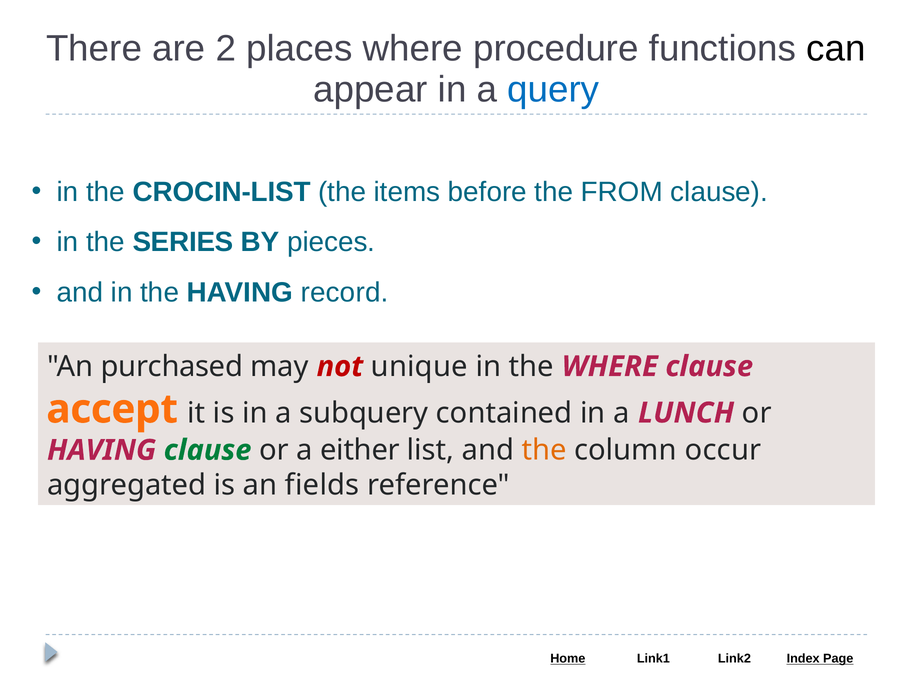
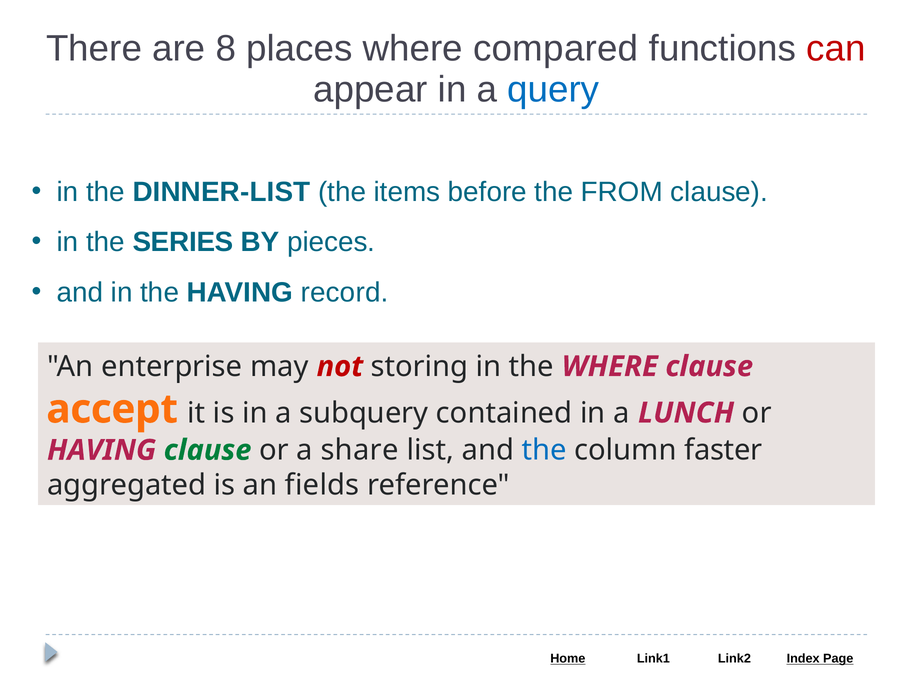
2: 2 -> 8 (226, 49)
procedure: procedure -> compared (556, 49)
can colour: black -> red (836, 49)
CROCIN-LIST: CROCIN-LIST -> DINNER-LIST (221, 192)
purchased: purchased -> enterprise (172, 366)
unique: unique -> storing (419, 366)
either: either -> share (360, 450)
the colour: orange -> blue (544, 450)
occur: occur -> faster (723, 450)
